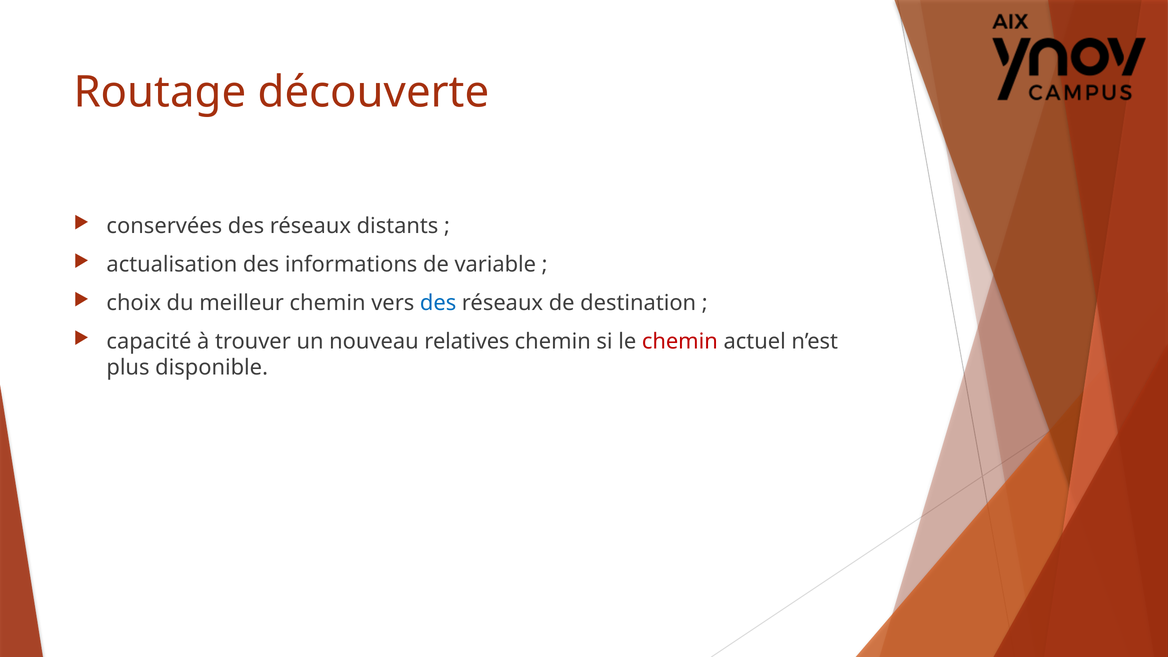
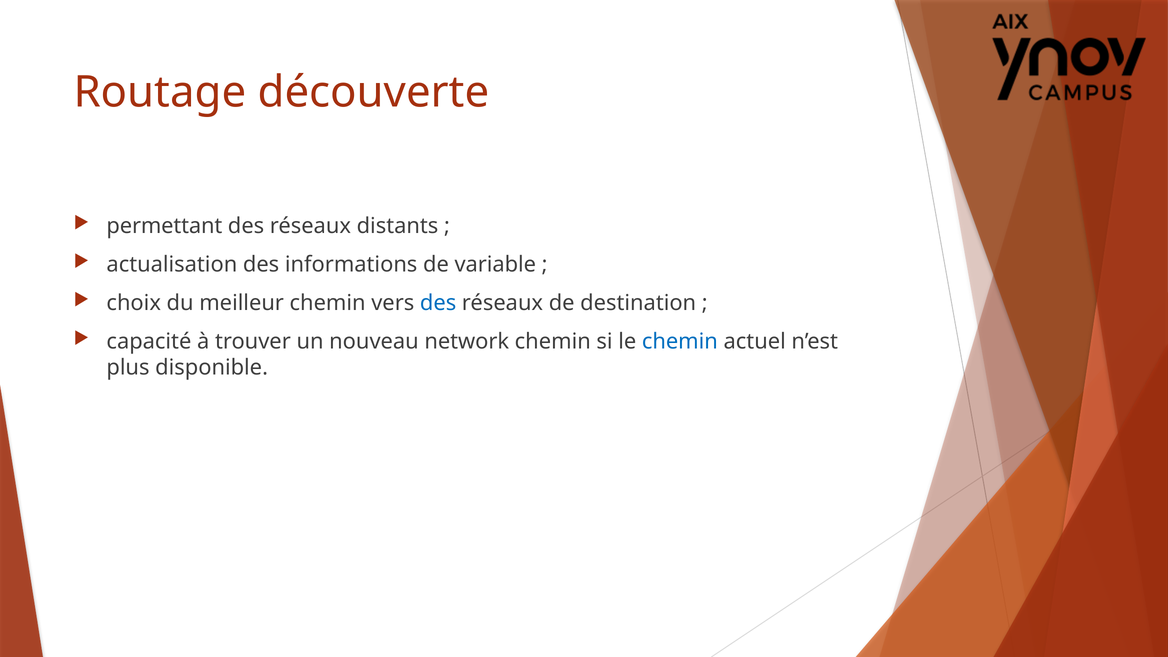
conservées: conservées -> permettant (164, 226)
relatives: relatives -> network (467, 341)
chemin colour: red -> blue (680, 341)
